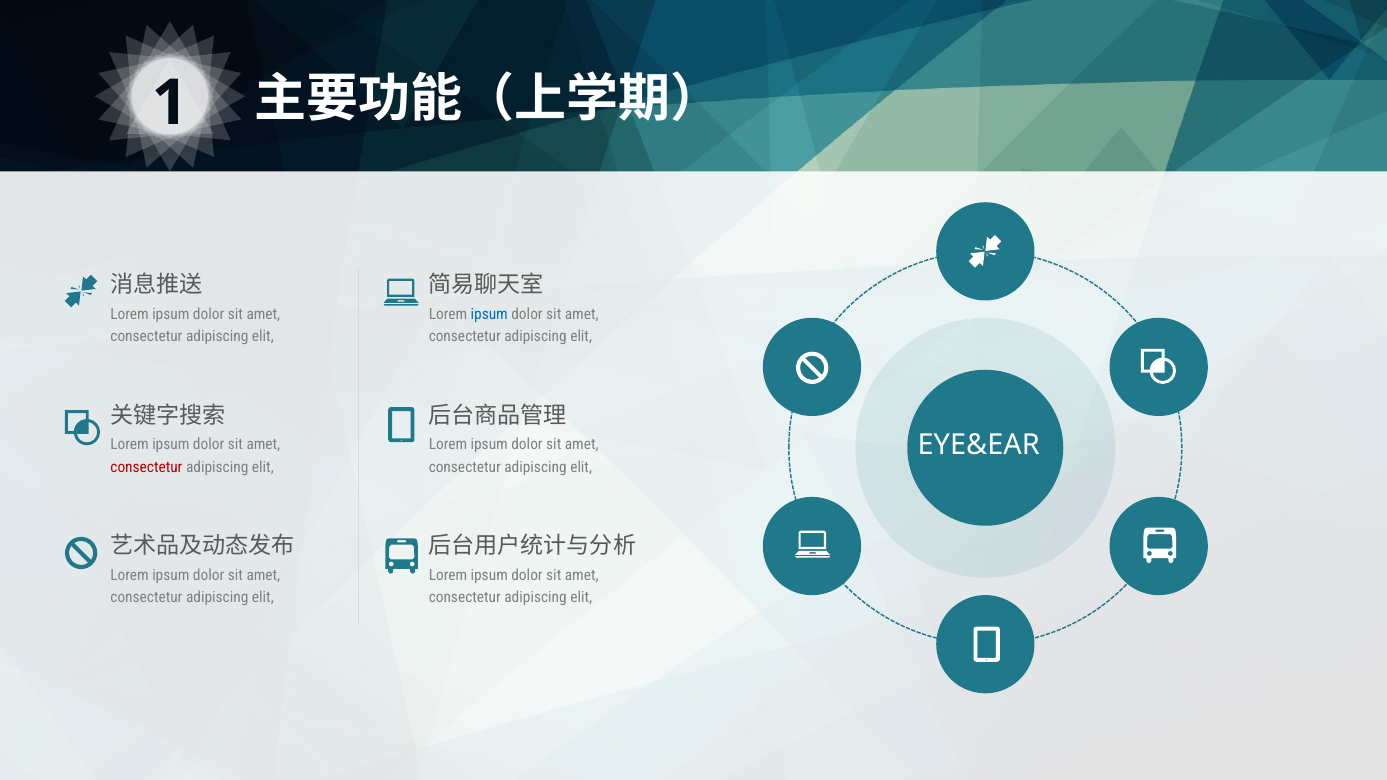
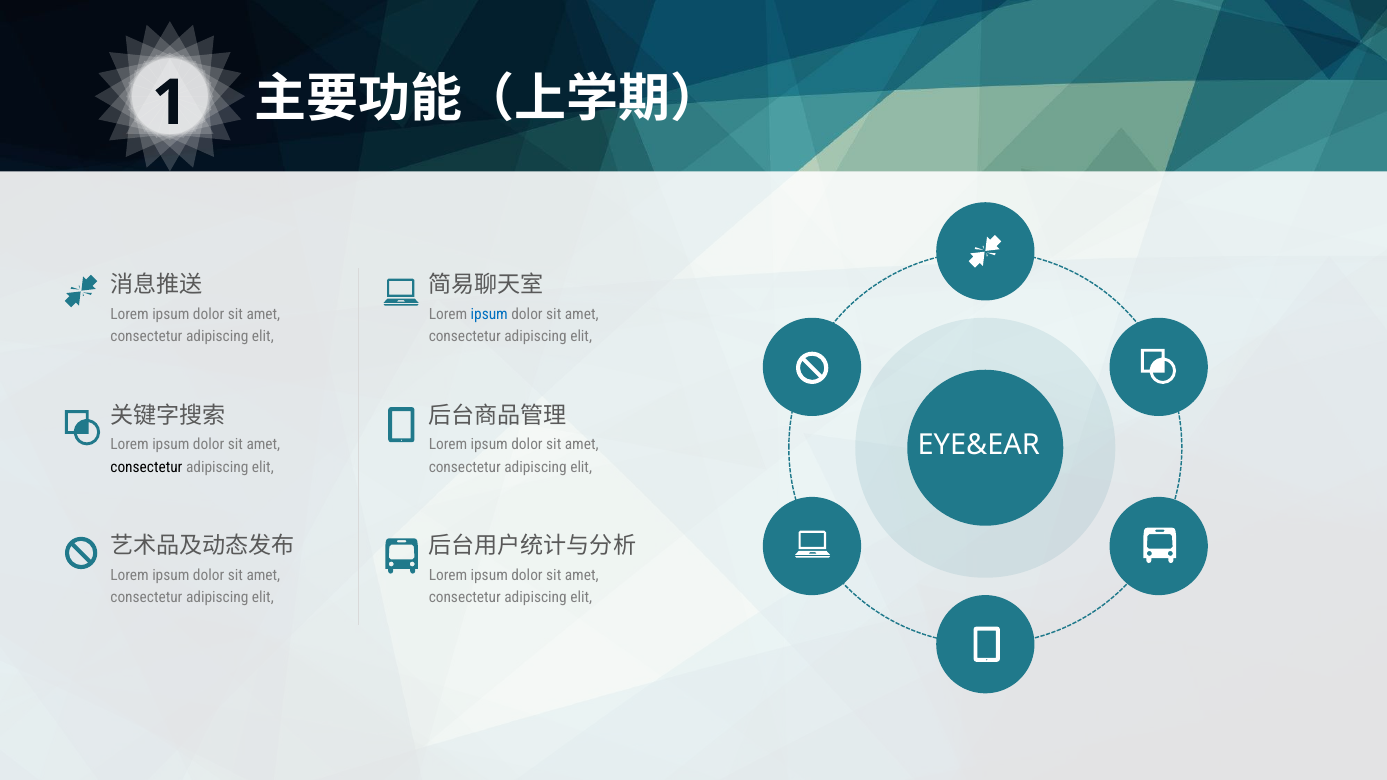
consectetur colour: red -> black (146, 467)
